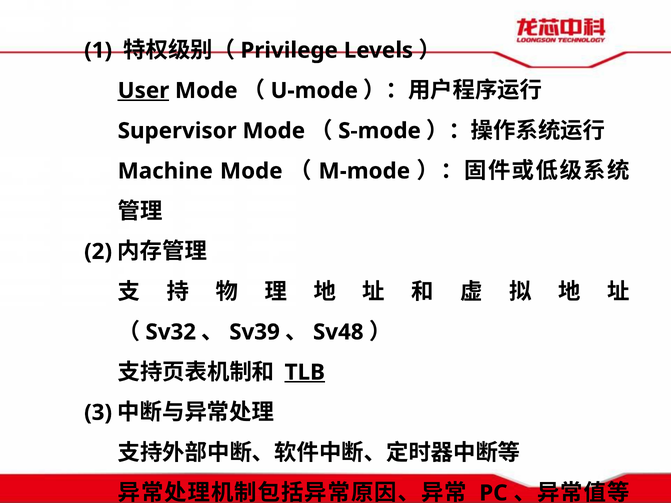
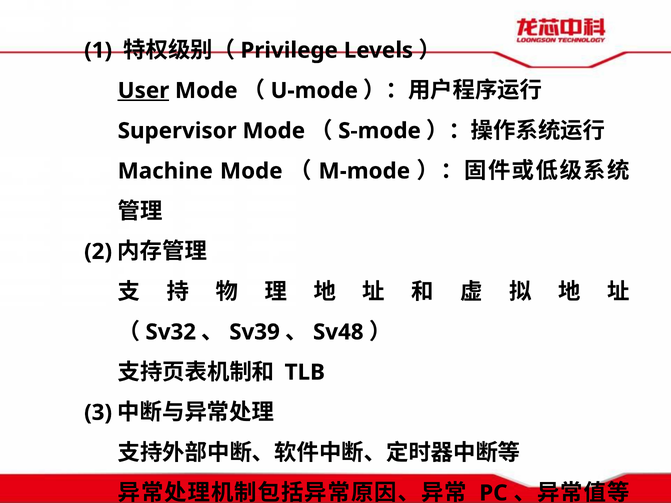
TLB underline: present -> none (305, 372)
